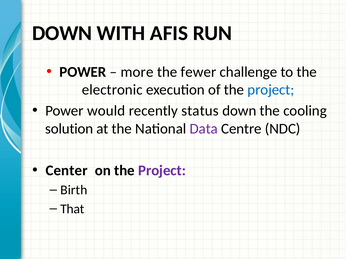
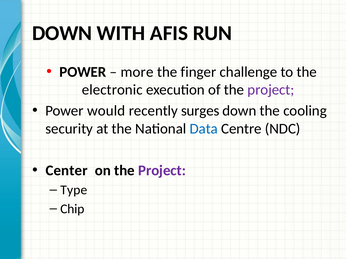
fewer: fewer -> finger (198, 72)
project colour: blue -> purple (271, 90)
status: status -> surges (200, 111)
solution: solution -> security (69, 129)
Data colour: purple -> blue (204, 129)
Birth: Birth -> Type (74, 190)
That: That -> Chip (72, 209)
